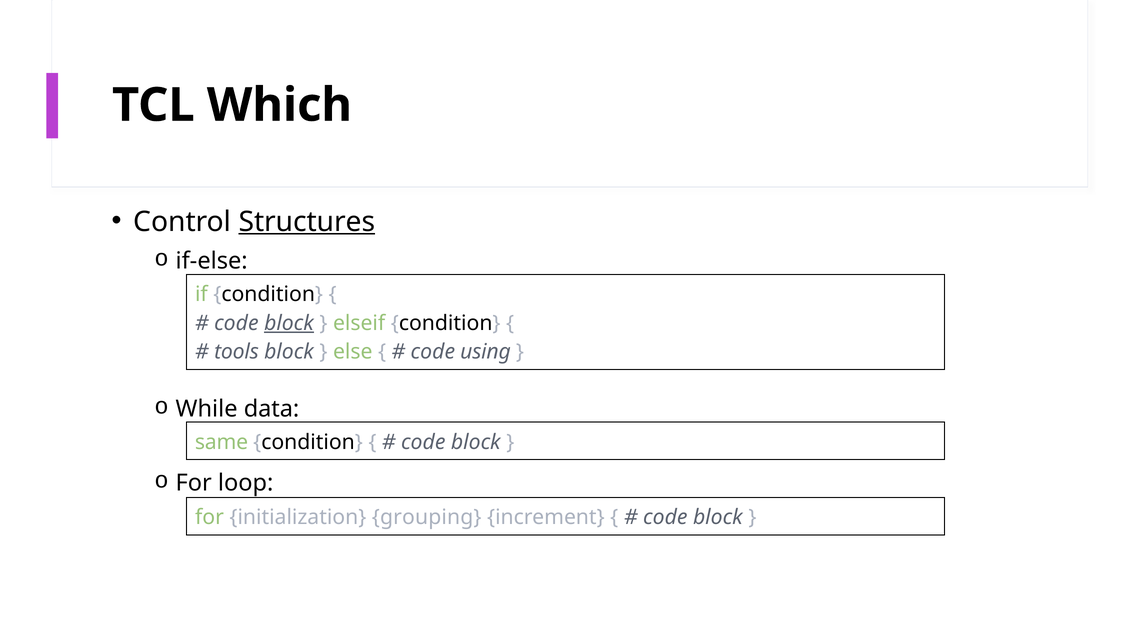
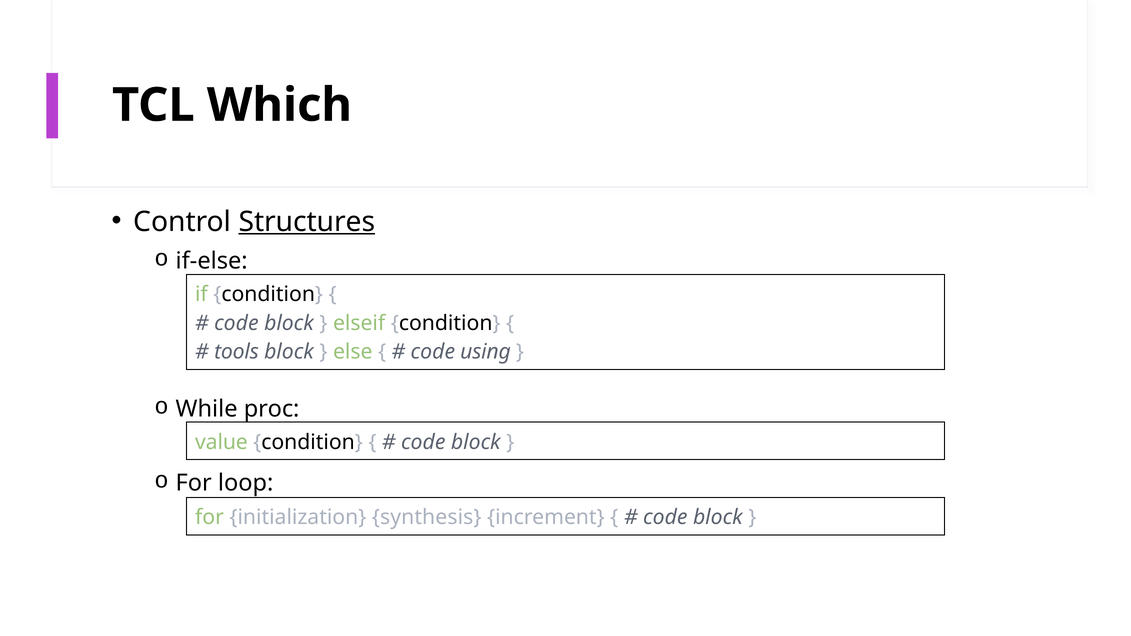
block underline: present -> none (289, 323)
data: data -> proc (272, 409)
same: same -> value (221, 442)
grouping: grouping -> synthesis (427, 517)
